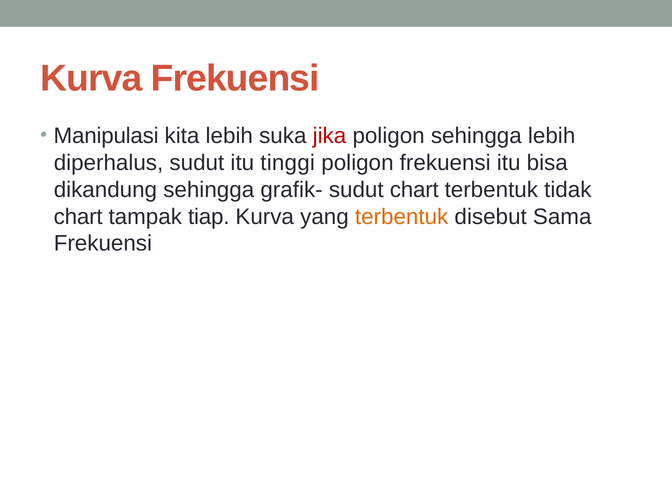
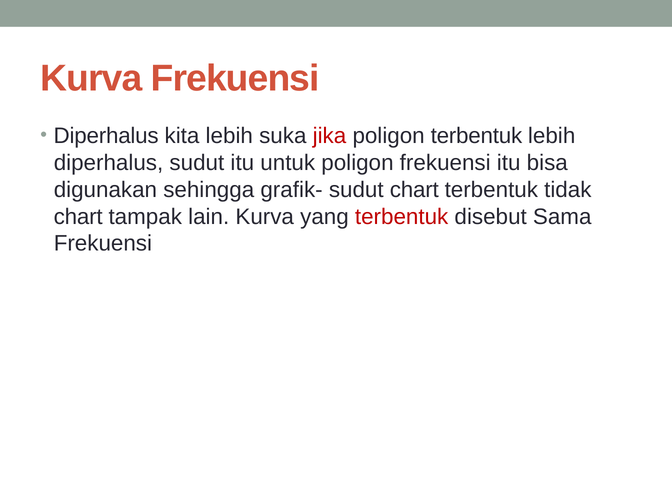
Manipulasi: Manipulasi -> Diperhalus (106, 136)
poligon sehingga: sehingga -> terbentuk (476, 136)
tinggi: tinggi -> untuk (288, 163)
dikandung: dikandung -> digunakan (105, 190)
tiap: tiap -> lain (209, 217)
terbentuk colour: orange -> red (402, 217)
